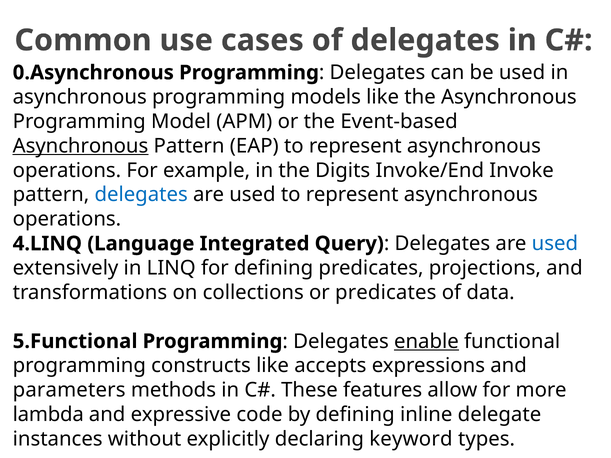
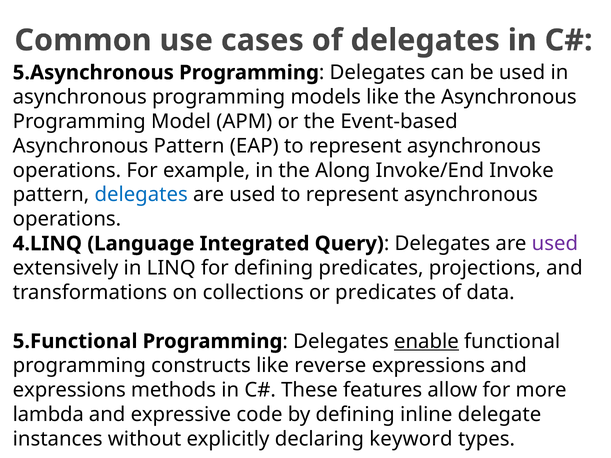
0.Asynchronous: 0.Asynchronous -> 5.Asynchronous (93, 73)
Asynchronous underline: present -> none (81, 146)
Digits: Digits -> Along (343, 170)
used colour: blue -> purple (555, 244)
accepts: accepts -> reverse (330, 366)
parameters: parameters -> expressions (69, 390)
